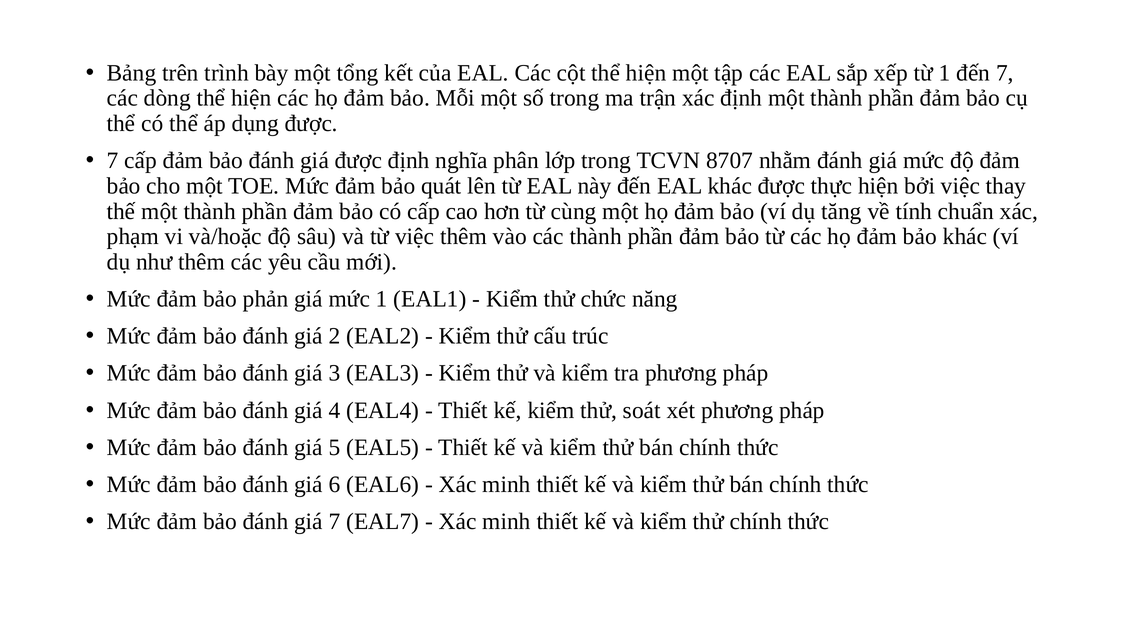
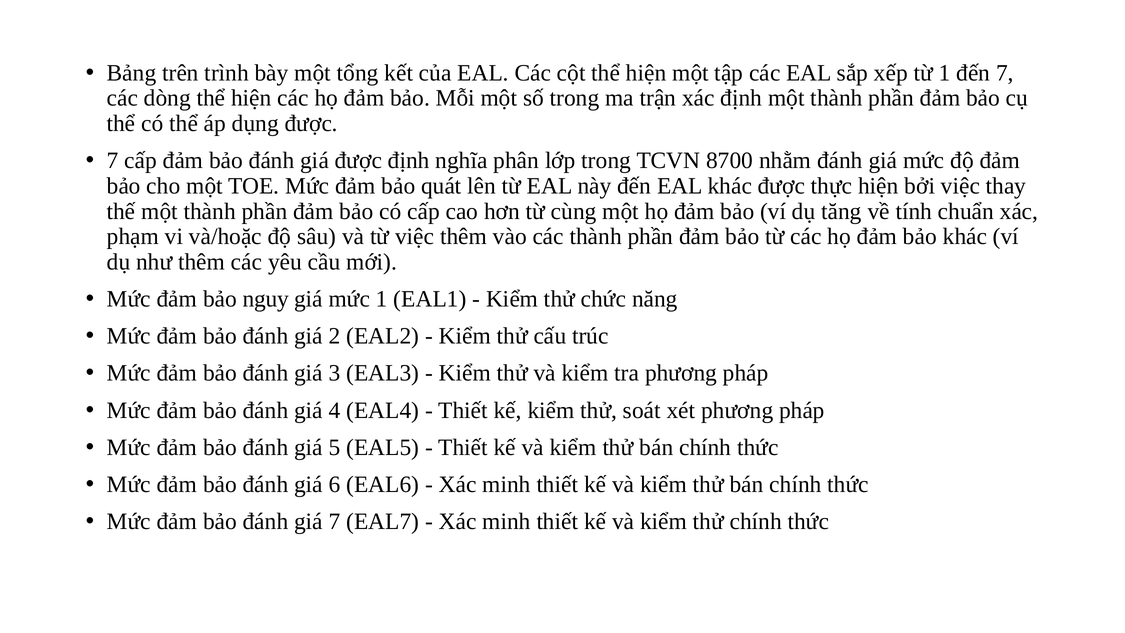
8707: 8707 -> 8700 (730, 161)
phản: phản -> nguy (266, 299)
